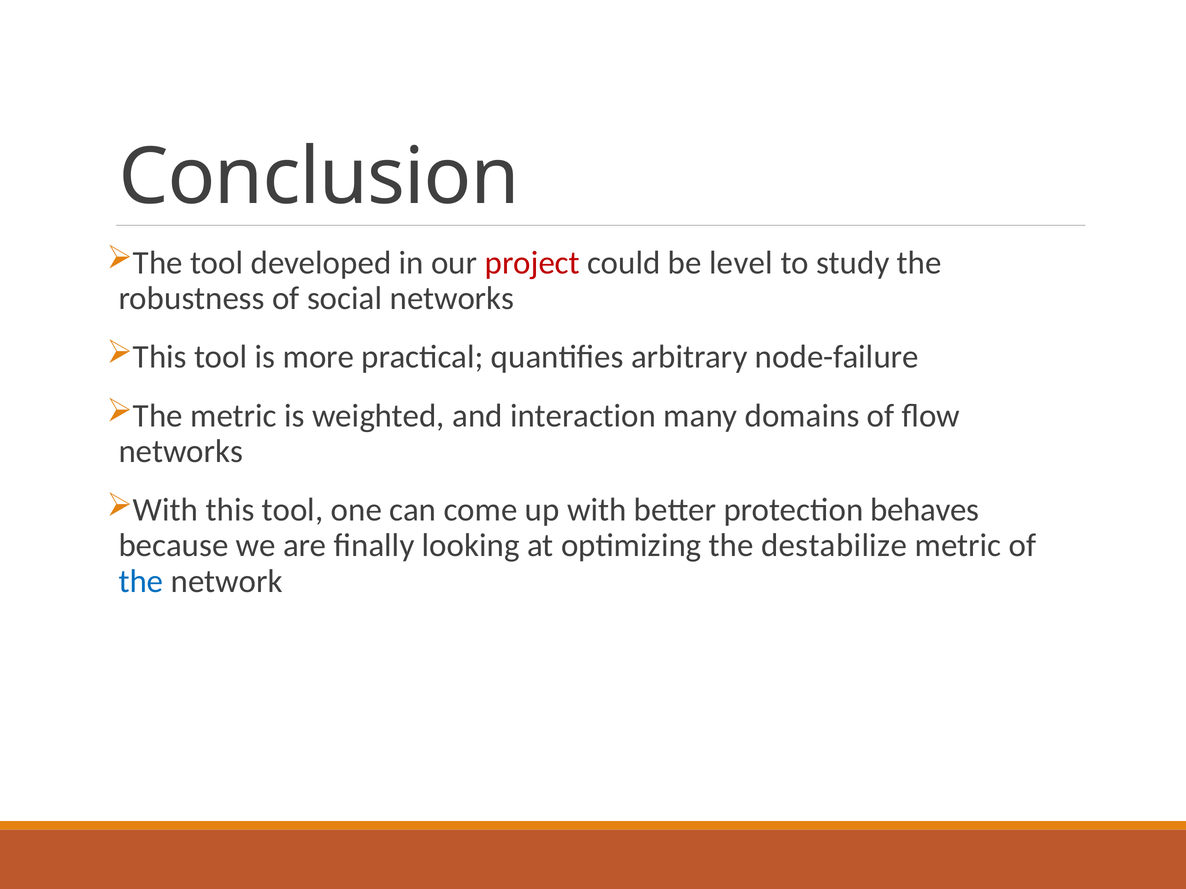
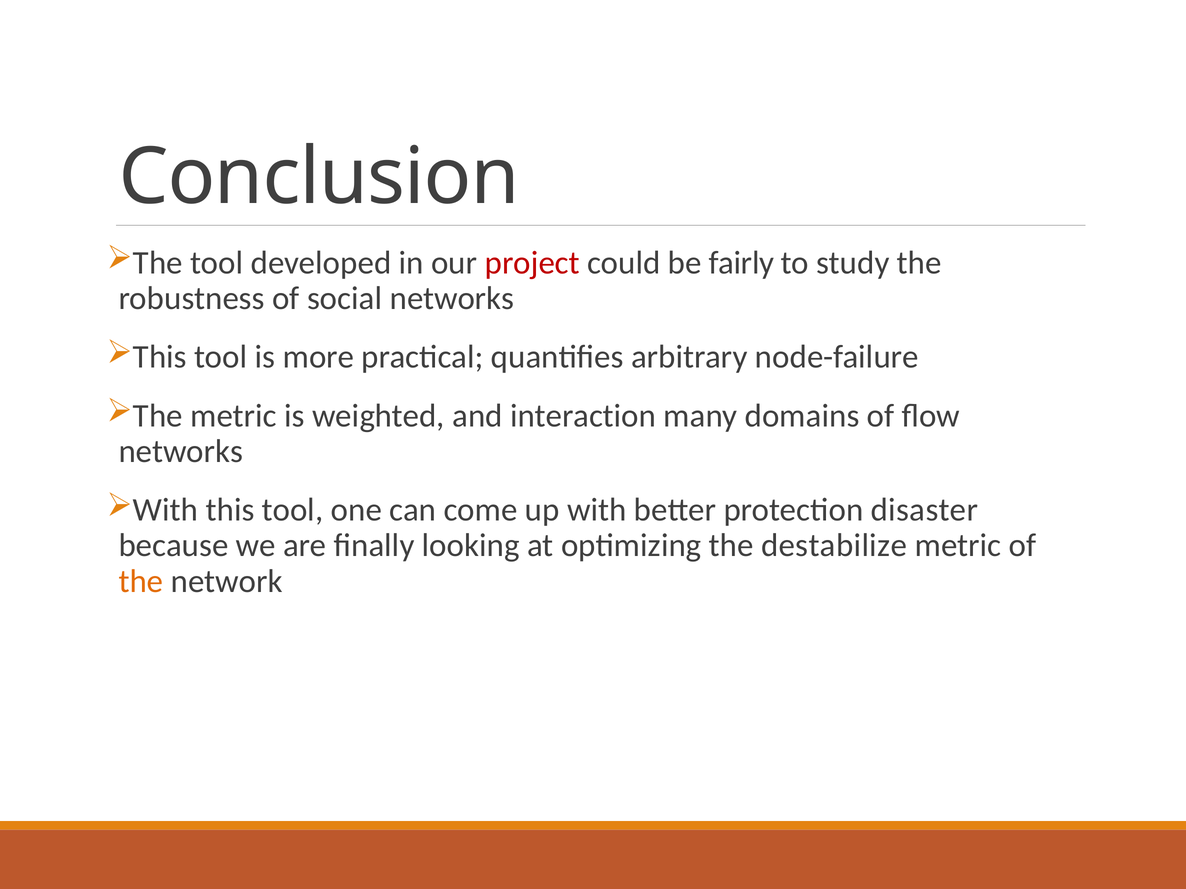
level: level -> fairly (741, 263)
behaves: behaves -> disaster (924, 510)
the colour: blue -> orange (141, 582)
